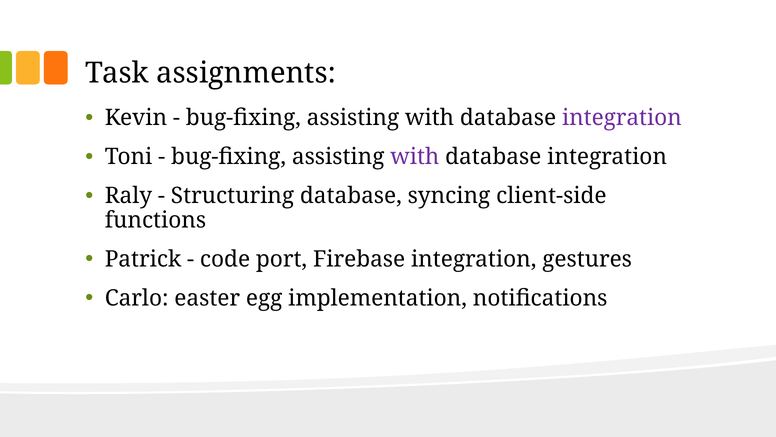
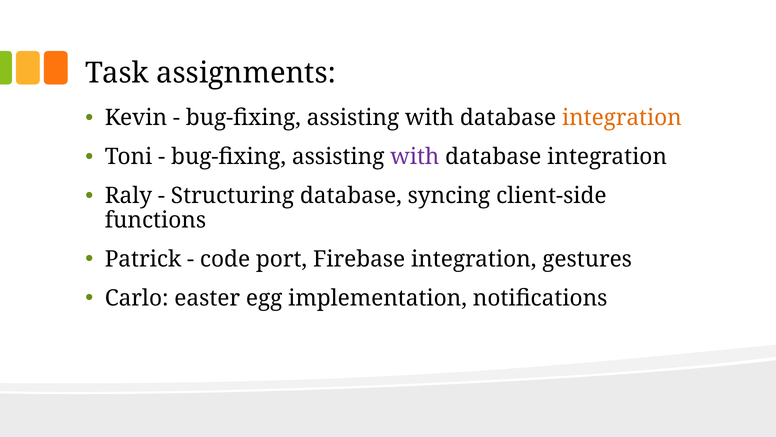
integration colour: purple -> orange (622, 118)
